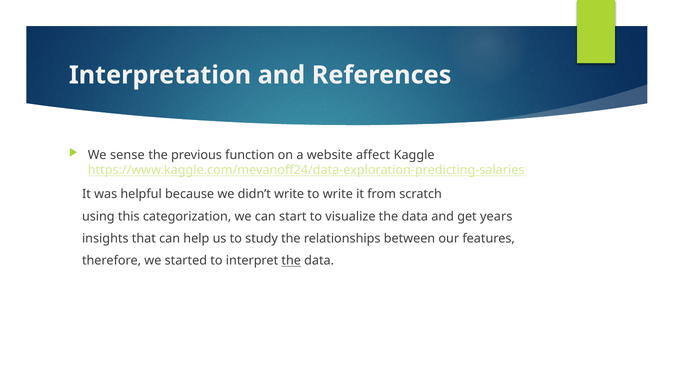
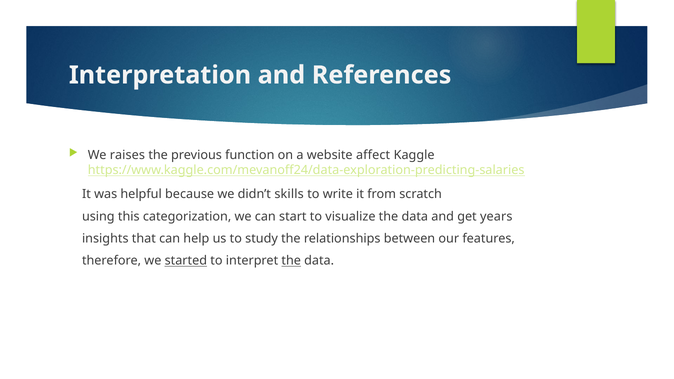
sense: sense -> raises (127, 155)
didn’t write: write -> skills (289, 194)
started underline: none -> present (186, 261)
